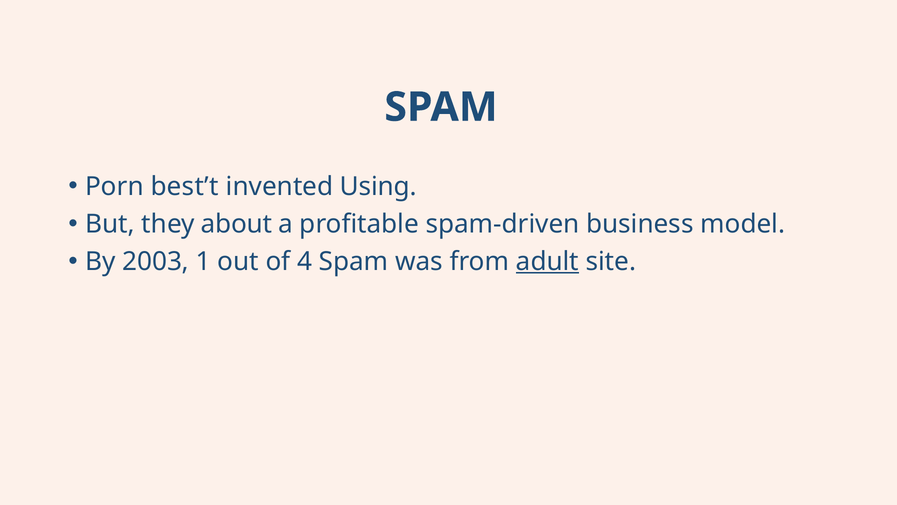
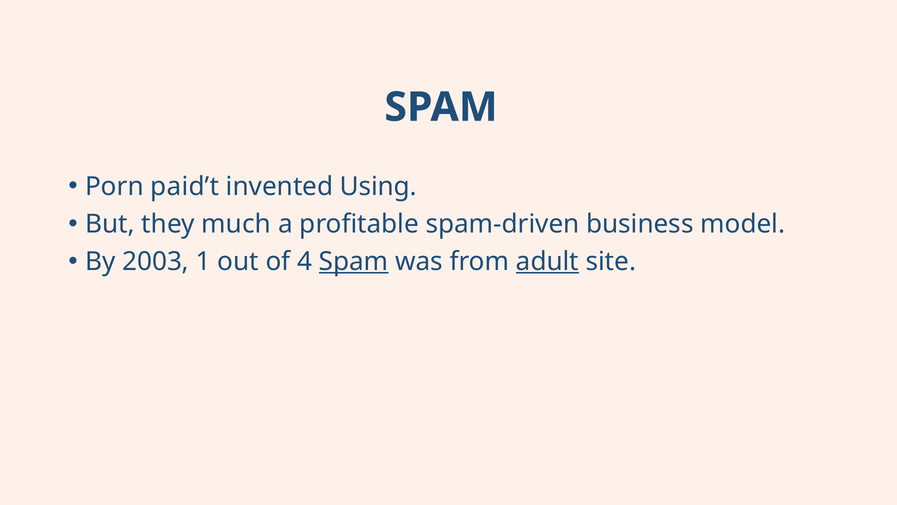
best’t: best’t -> paid’t (185, 186)
about: about -> much (236, 224)
Spam underline: none -> present (354, 261)
